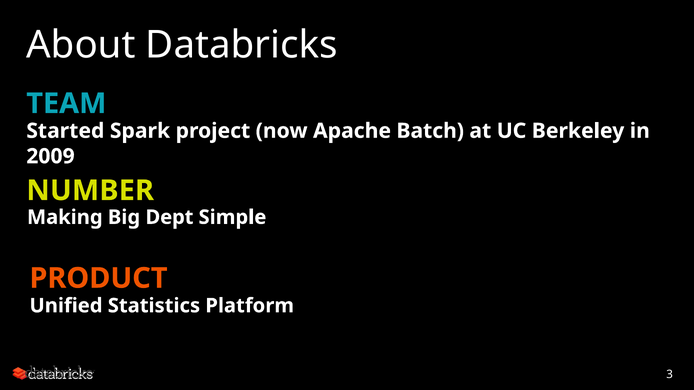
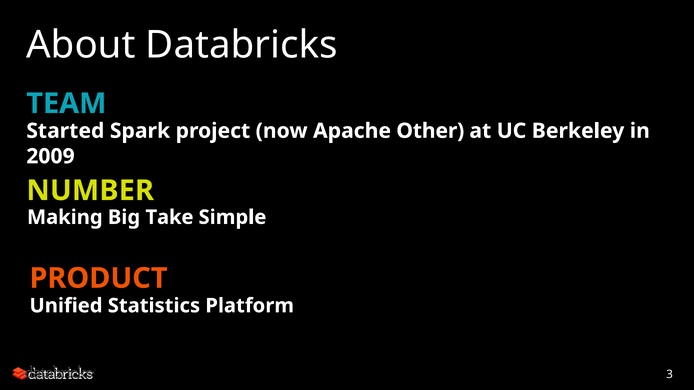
Batch: Batch -> Other (430, 131)
Dept: Dept -> Take (169, 217)
